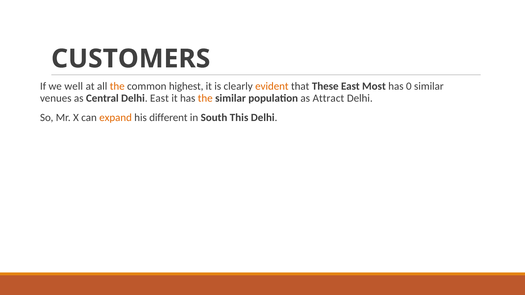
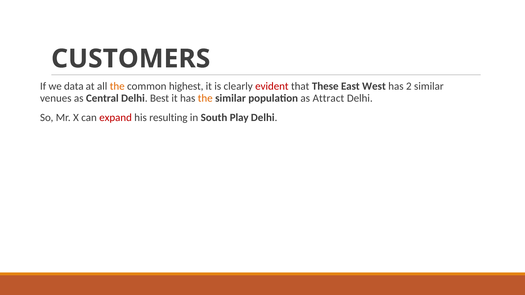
well: well -> data (74, 86)
evident colour: orange -> red (272, 86)
Most: Most -> West (374, 86)
0: 0 -> 2 (409, 86)
Delhi East: East -> Best (160, 98)
expand colour: orange -> red (116, 118)
different: different -> resulting (168, 118)
This: This -> Play (239, 118)
